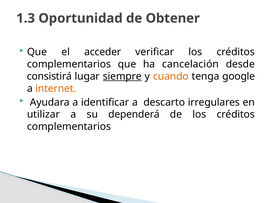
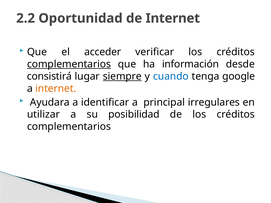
1.3: 1.3 -> 2.2 (26, 18)
de Obtener: Obtener -> Internet (173, 18)
complementarios underline: none -> present (69, 64)
cancelación: cancelación -> información (191, 64)
cuando colour: orange -> blue (171, 76)
descarto: descarto -> principal (164, 102)
dependerá: dependerá -> posibilidad (134, 115)
